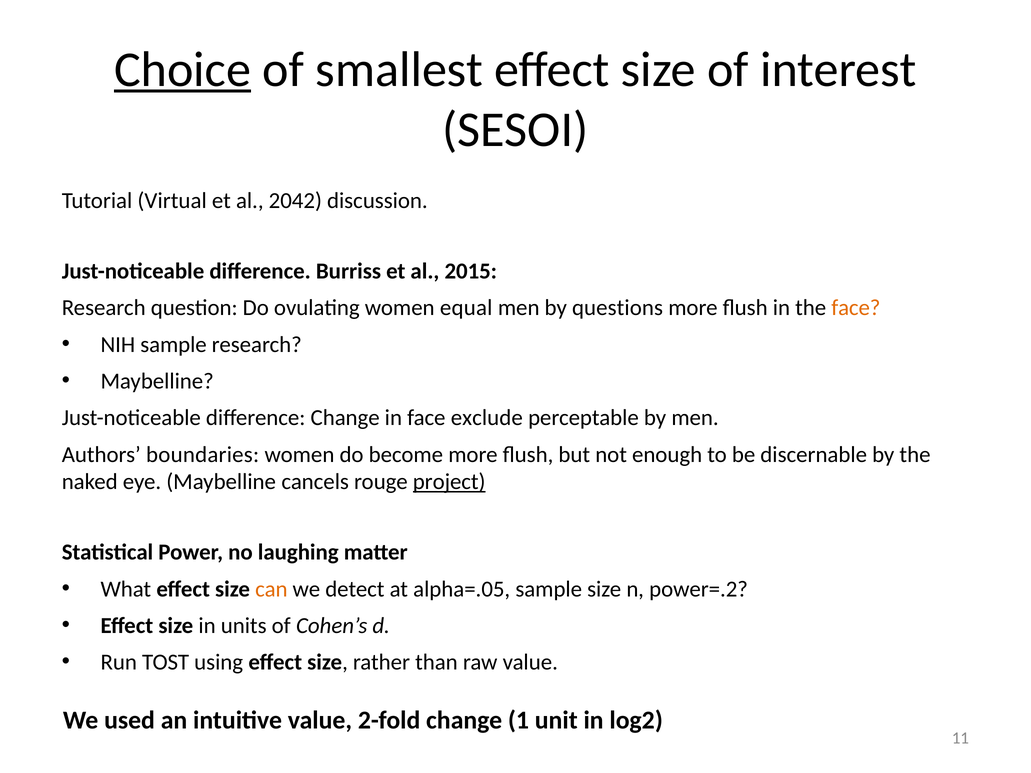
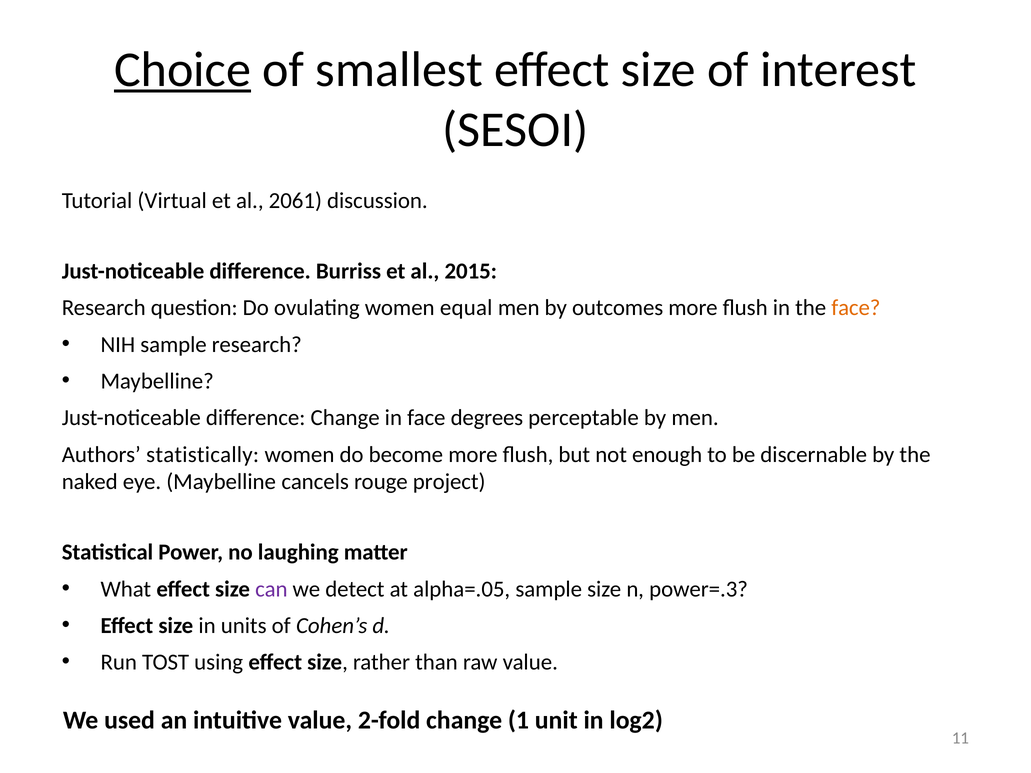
2042: 2042 -> 2061 (295, 201)
questions: questions -> outcomes (618, 308)
exclude: exclude -> degrees (487, 418)
boundaries: boundaries -> statistically (203, 455)
project underline: present -> none (449, 482)
can colour: orange -> purple (271, 589)
power=.2: power=.2 -> power=.3 (699, 589)
